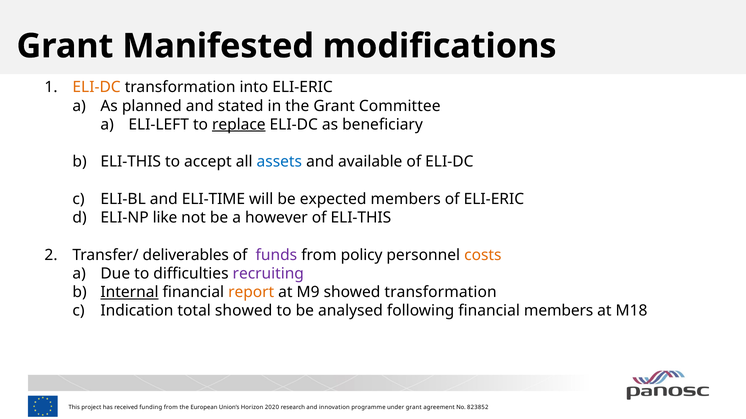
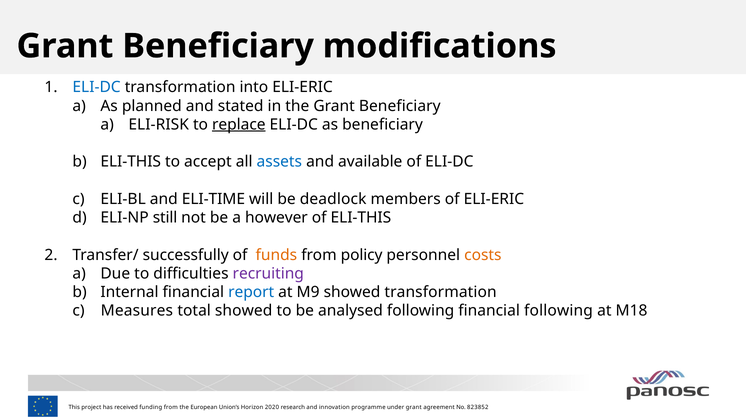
Manifested: Manifested -> Beneficiary (218, 46)
ELI-DC colour: orange -> blue (97, 87)
the Grant Committee: Committee -> Beneficiary (400, 106)
ELI-LEFT: ELI-LEFT -> ELI-RISK (159, 125)
expected: expected -> deadlock (333, 199)
like: like -> still (165, 218)
deliverables: deliverables -> successfully (186, 255)
funds colour: purple -> orange (276, 255)
Internal underline: present -> none (129, 293)
report colour: orange -> blue (251, 293)
Indication: Indication -> Measures (137, 311)
financial members: members -> following (558, 311)
